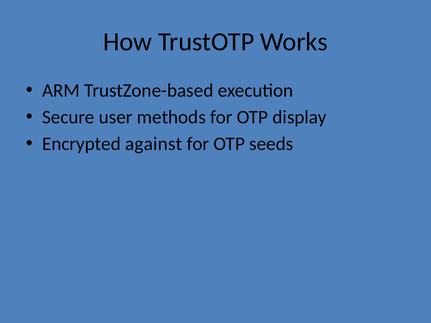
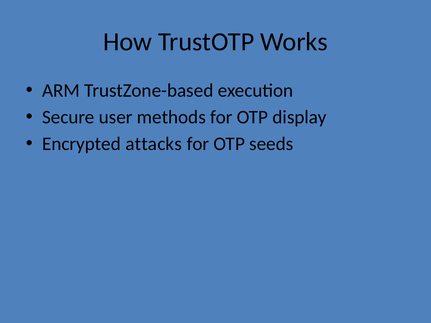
against: against -> attacks (154, 144)
